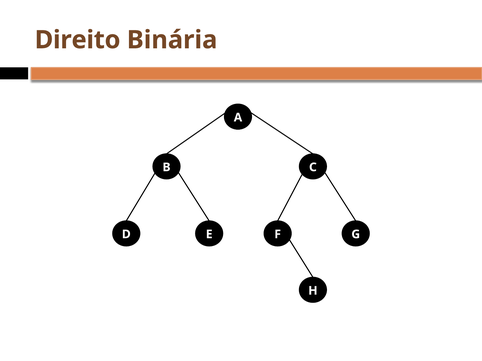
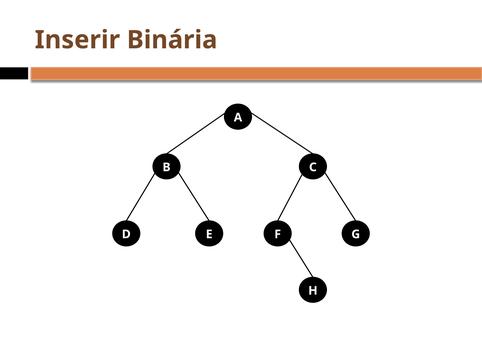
Direito: Direito -> Inserir (77, 40)
